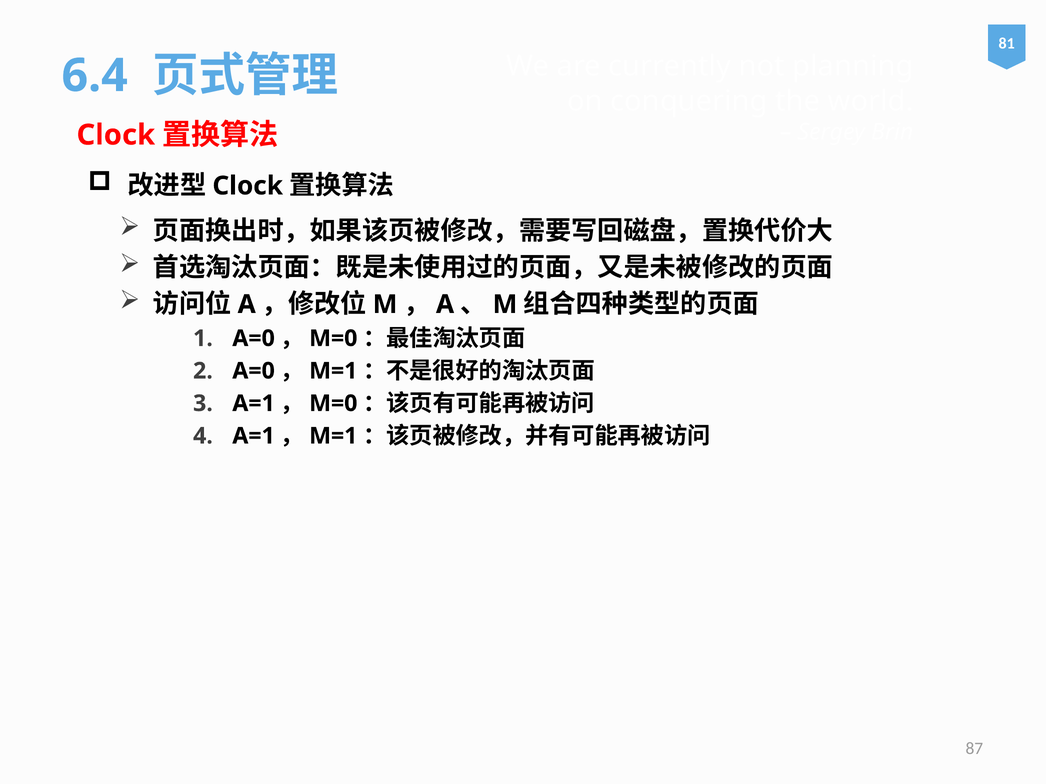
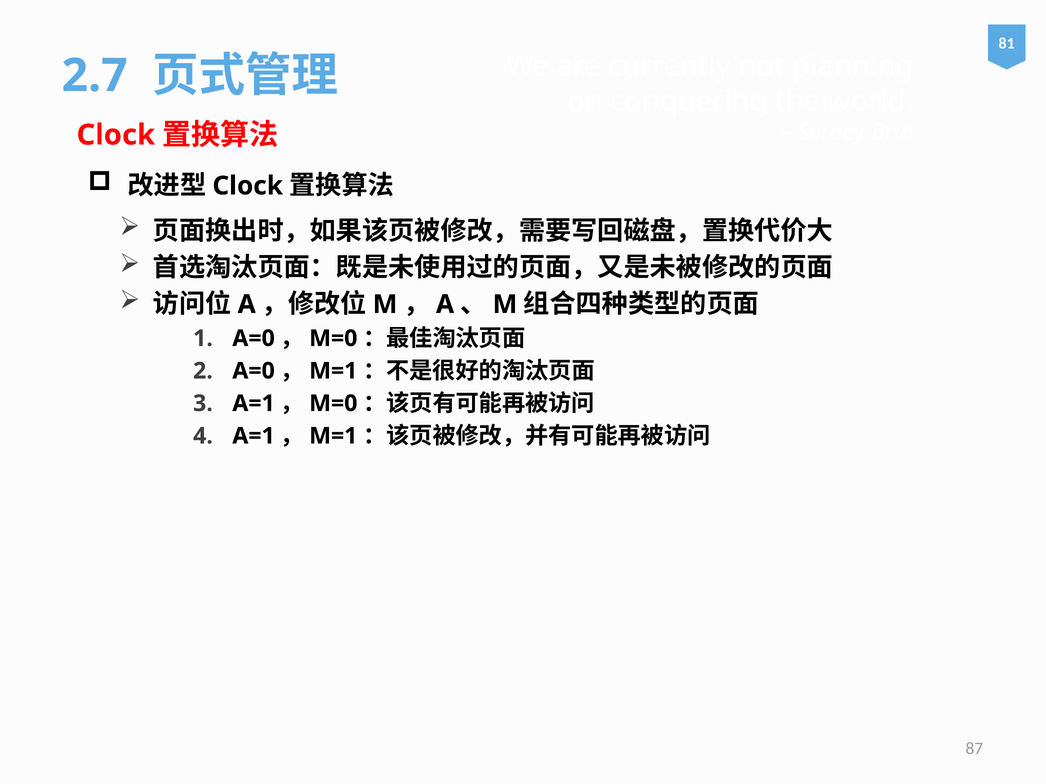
6.4: 6.4 -> 2.7 (95, 76)
